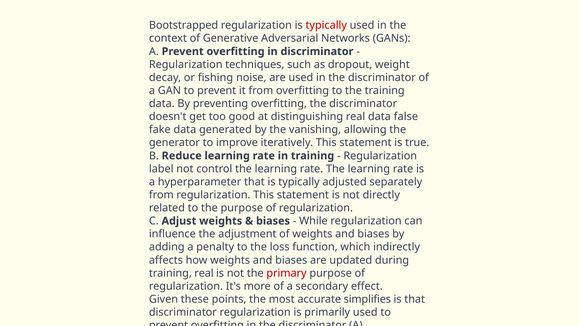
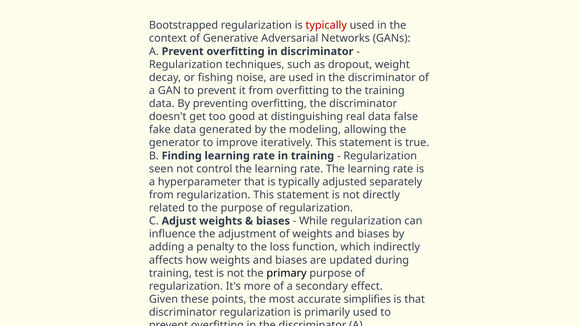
vanishing: vanishing -> modeling (315, 130)
Reduce: Reduce -> Finding (182, 156)
label: label -> seen (161, 169)
training real: real -> test (204, 273)
primary colour: red -> black (287, 273)
